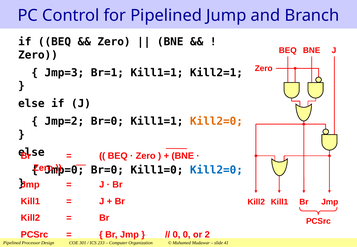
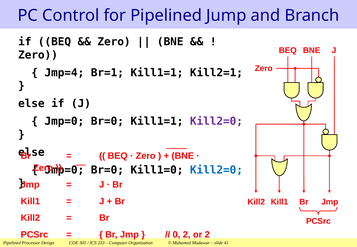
Jmp=3: Jmp=3 -> Jmp=4 (64, 73)
Jmp=2: Jmp=2 -> Jmp=0 (64, 121)
Kill2=0 colour: orange -> purple (216, 121)
0 0: 0 -> 2 (187, 235)
